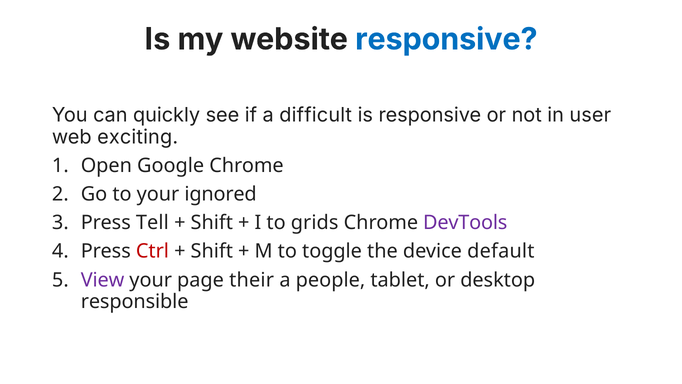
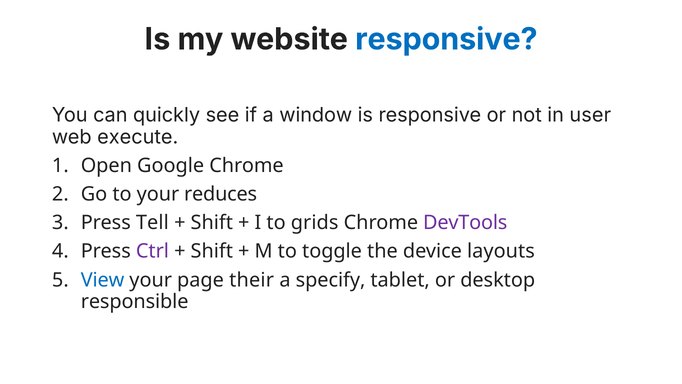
difficult: difficult -> window (316, 115)
exciting: exciting -> execute (138, 137)
ignored: ignored -> reduces (221, 194)
Ctrl colour: red -> purple (152, 251)
default: default -> layouts (501, 251)
View colour: purple -> blue (103, 280)
people: people -> specify (331, 280)
